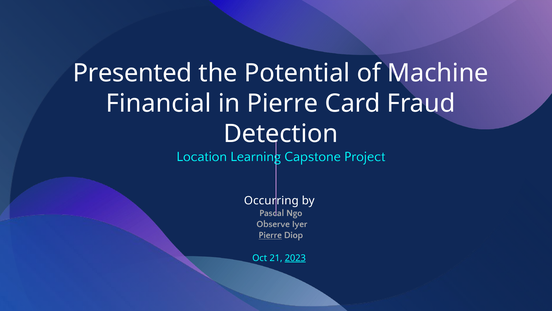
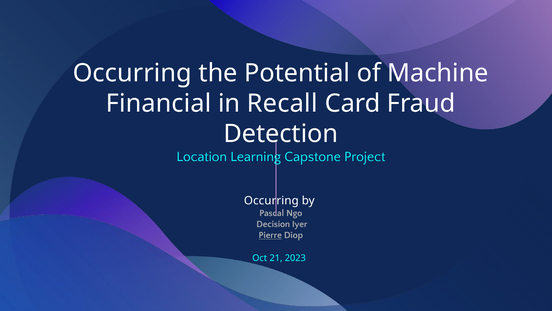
Presented: Presented -> Occurring (132, 73)
in Pierre: Pierre -> Recall (282, 103)
Observe: Observe -> Decision (273, 224)
2023 underline: present -> none (295, 258)
